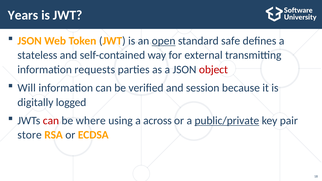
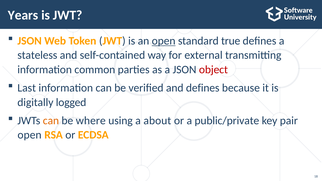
safe: safe -> true (231, 41)
requests: requests -> common (95, 70)
Will: Will -> Last (27, 88)
and session: session -> defines (203, 88)
can colour: red -> orange (51, 121)
across: across -> about (157, 121)
public/private underline: present -> none (227, 121)
store: store -> open (30, 135)
